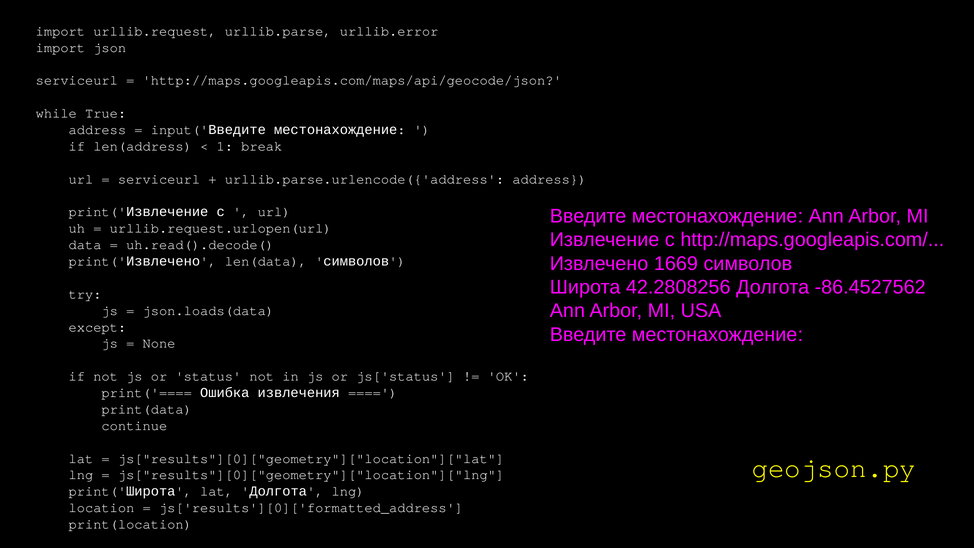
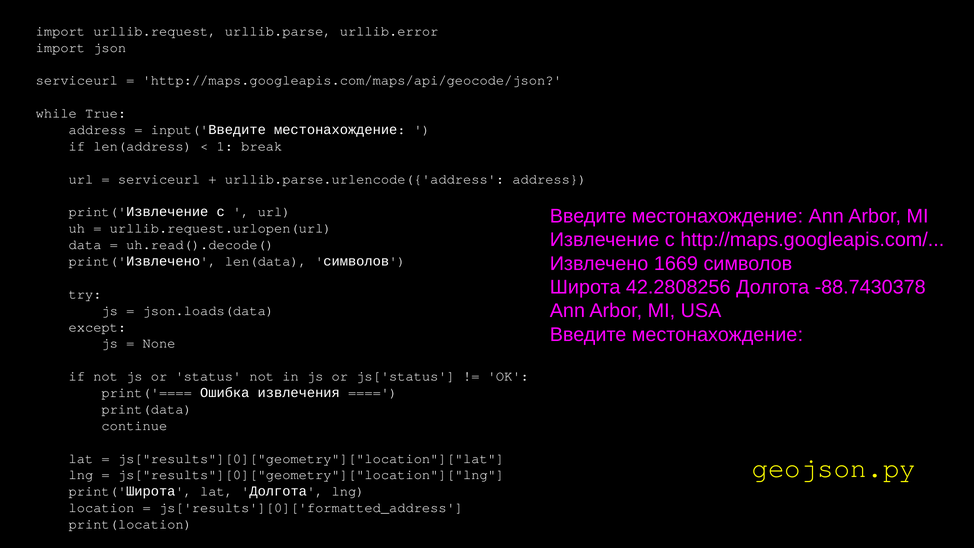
-86.4527562: -86.4527562 -> -88.7430378 (870, 287)
